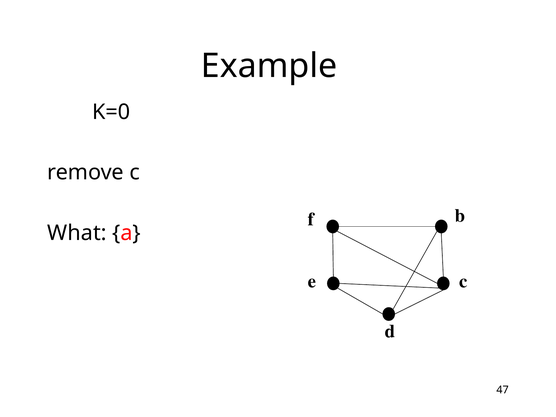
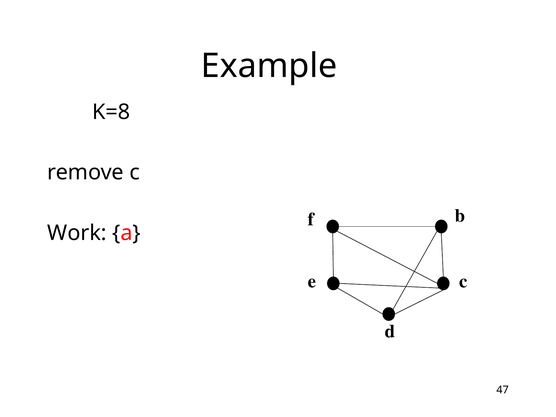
K=0: K=0 -> K=8 (111, 112)
What: What -> Work (77, 233)
